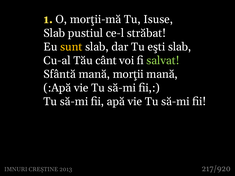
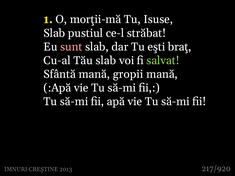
sunt colour: yellow -> pink (71, 47)
eşti slab: slab -> braţ (180, 47)
Tău cânt: cânt -> slab (106, 61)
morţii: morţii -> gropii (128, 74)
